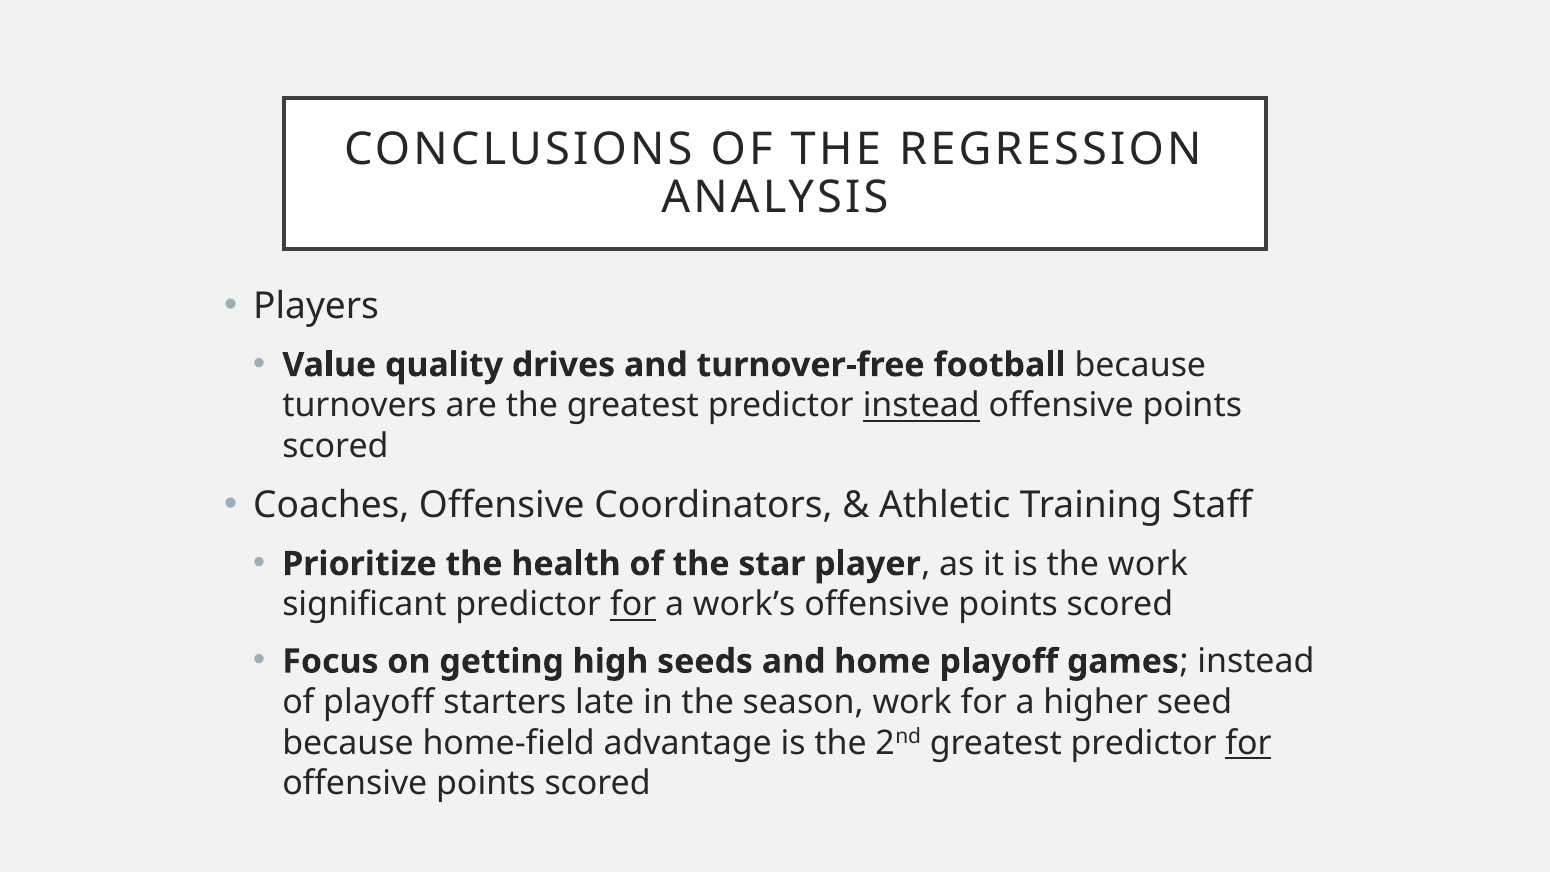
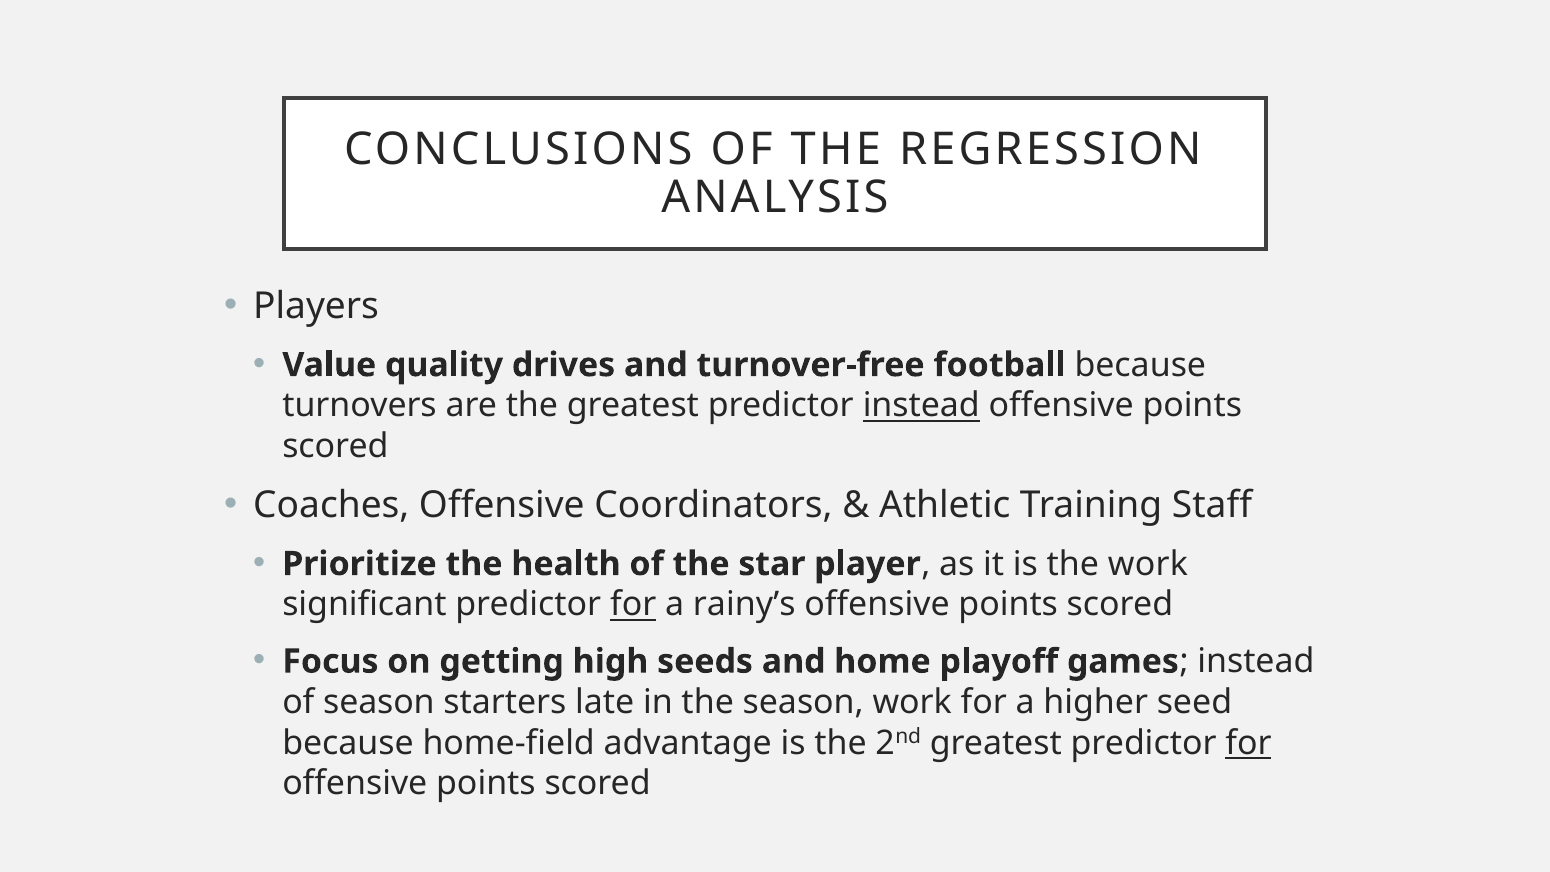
work’s: work’s -> rainy’s (744, 605)
of playoff: playoff -> season (379, 702)
